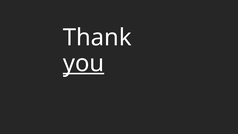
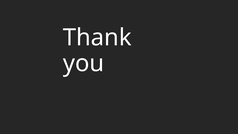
you underline: present -> none (84, 63)
